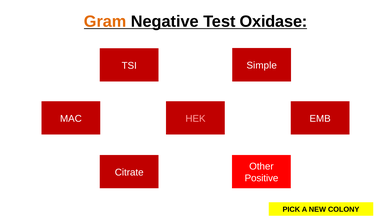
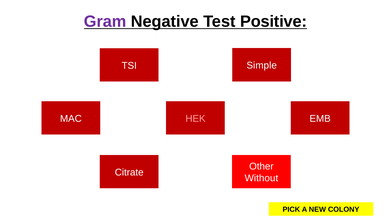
Gram colour: orange -> purple (105, 21)
Oxidase: Oxidase -> Positive (273, 21)
Positive: Positive -> Without (261, 178)
